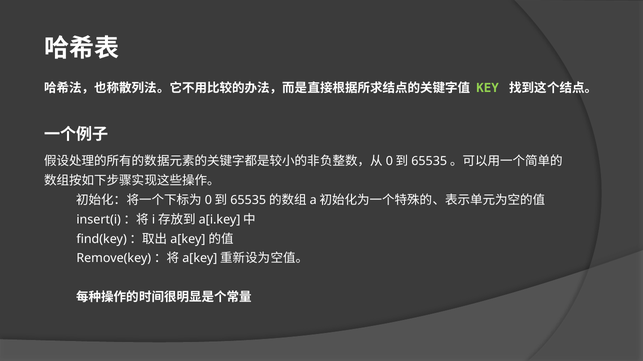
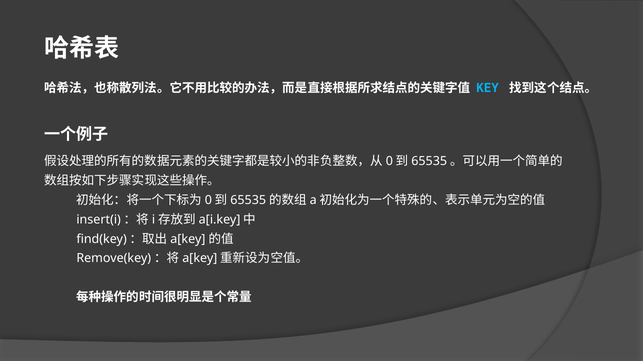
KEY colour: light green -> light blue (488, 88)
